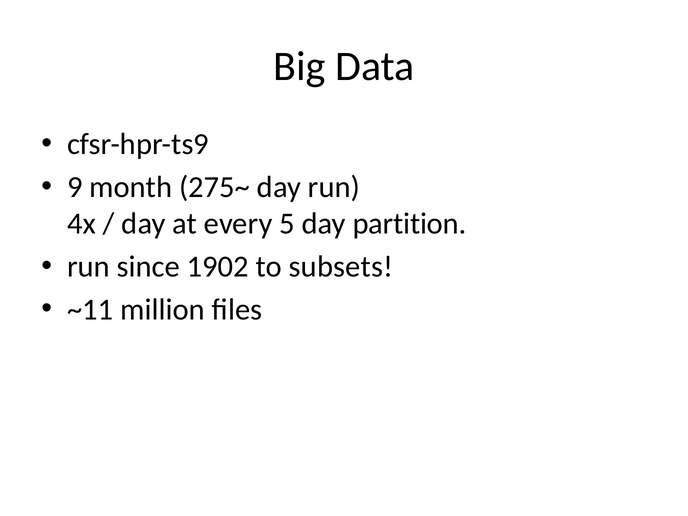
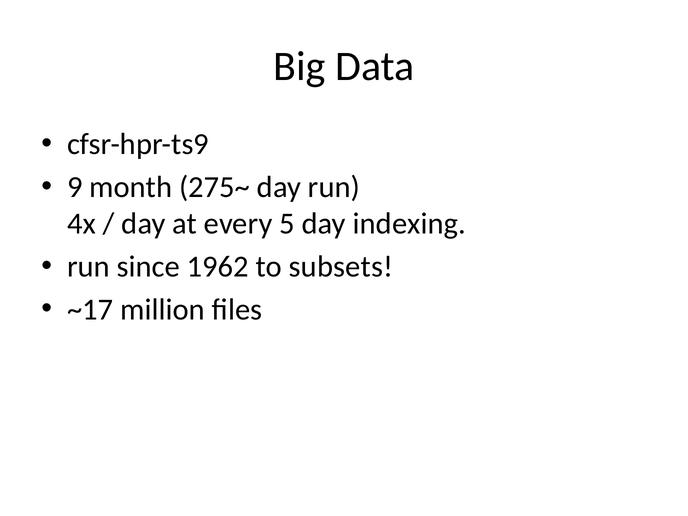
partition: partition -> indexing (409, 224)
1902: 1902 -> 1962 (218, 267)
~11: ~11 -> ~17 (90, 310)
